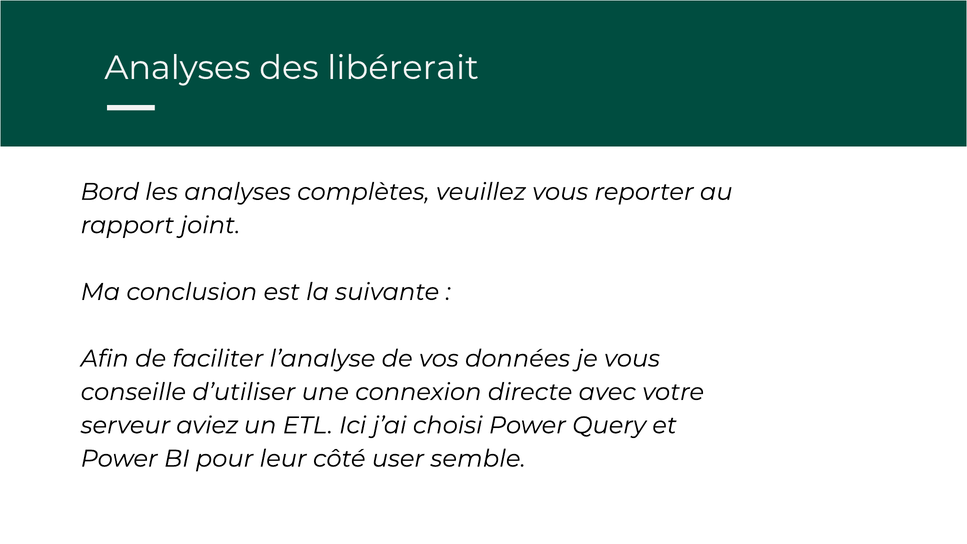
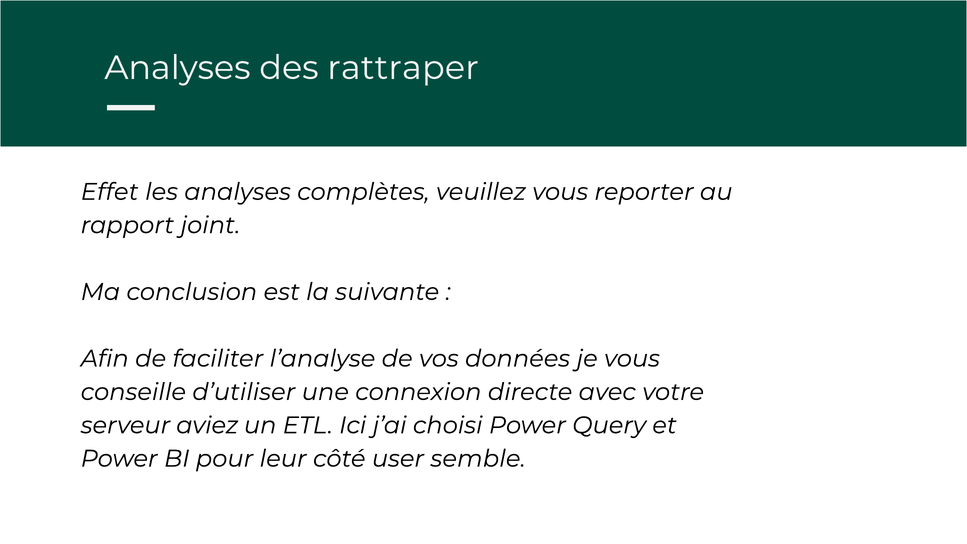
libérerait: libérerait -> rattraper (403, 68)
Bord: Bord -> Effet (110, 192)
